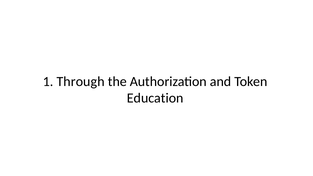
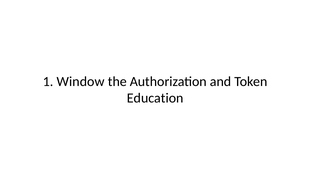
Through: Through -> Window (81, 81)
